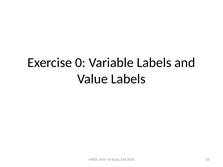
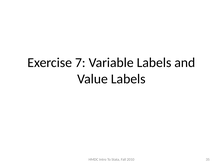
0: 0 -> 7 (80, 63)
